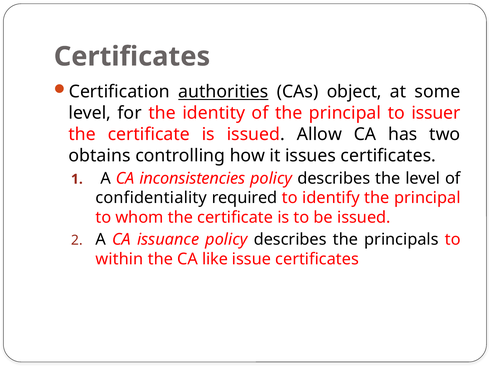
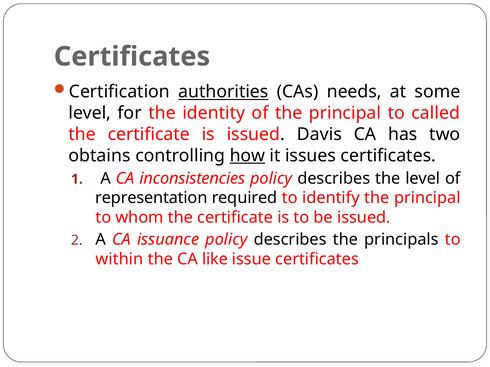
object: object -> needs (354, 92)
issuer: issuer -> called (436, 113)
Allow: Allow -> Davis (319, 134)
how underline: none -> present (247, 156)
confidentiality: confidentiality -> representation (151, 198)
